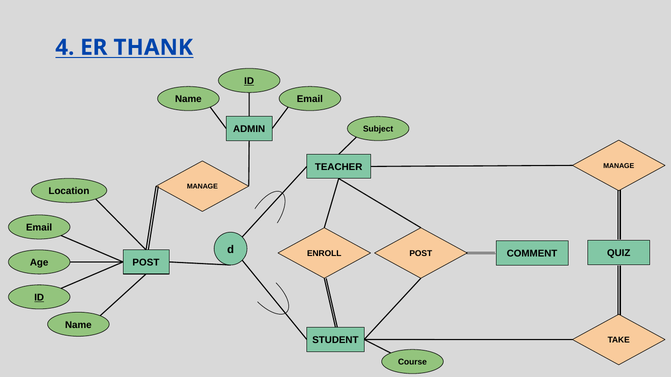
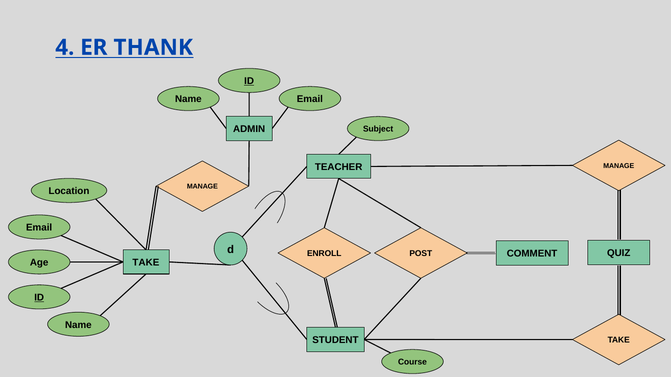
POST: POST -> TAKE (146, 263)
